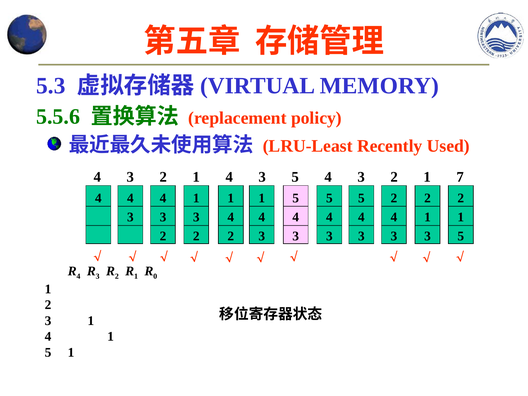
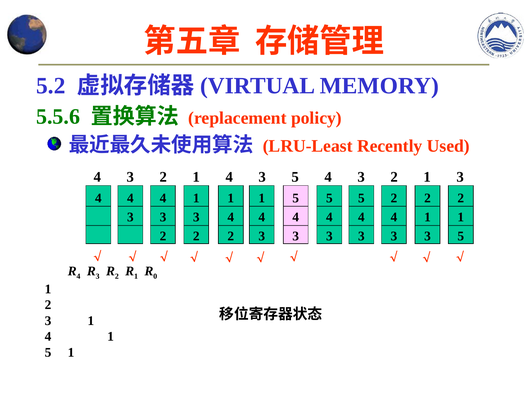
5.3: 5.3 -> 5.2 (51, 86)
7: 7 -> 3 (460, 177)
